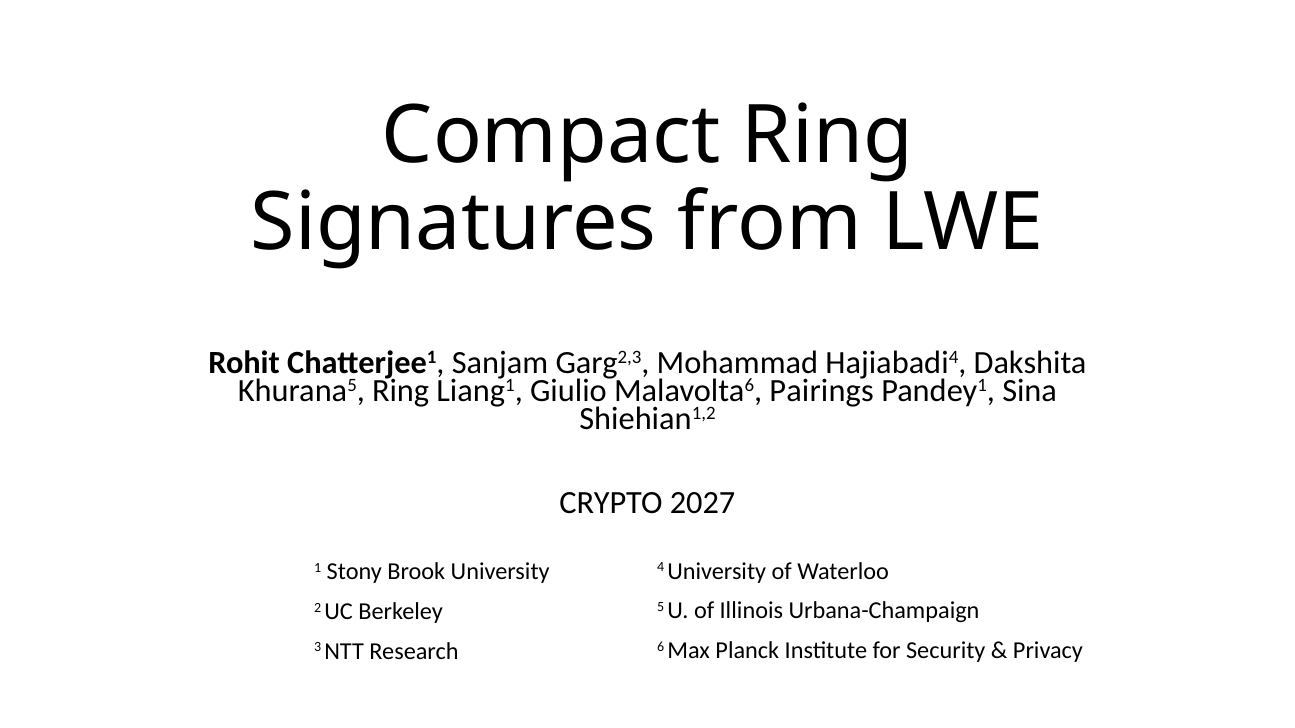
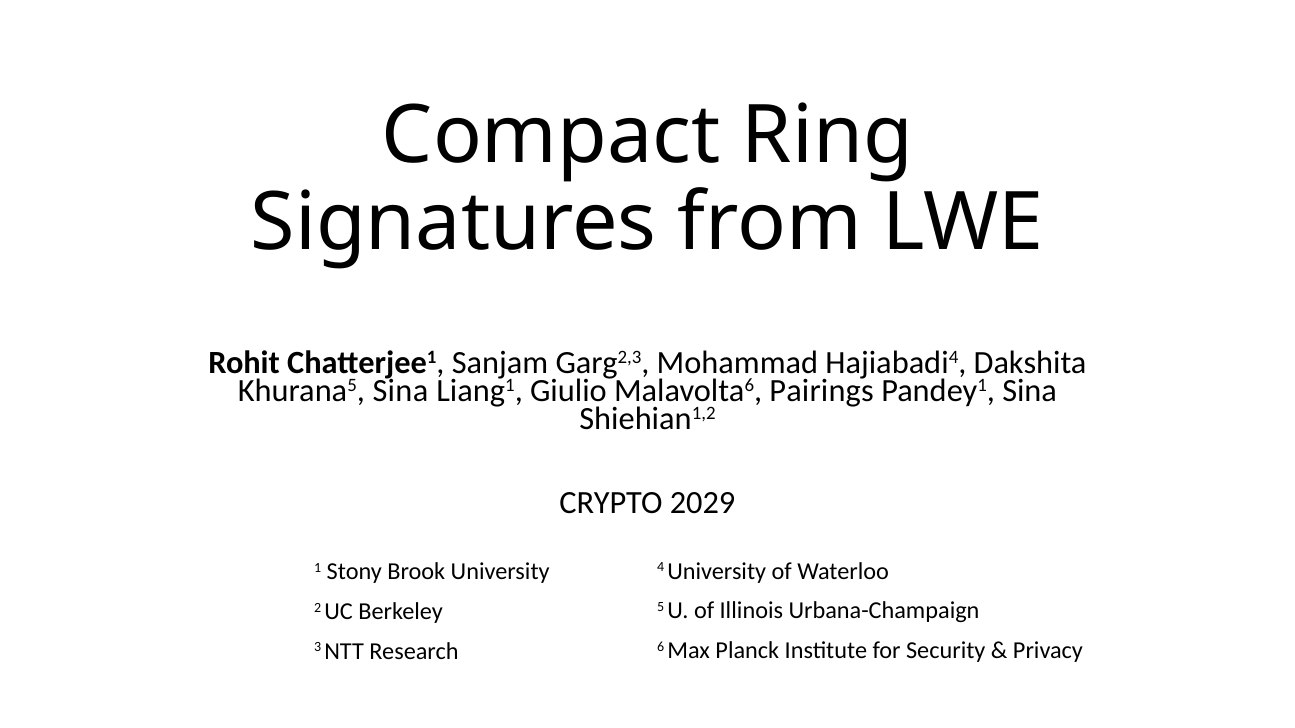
Khurana5 Ring: Ring -> Sina (400, 391)
2027: 2027 -> 2029 (703, 503)
